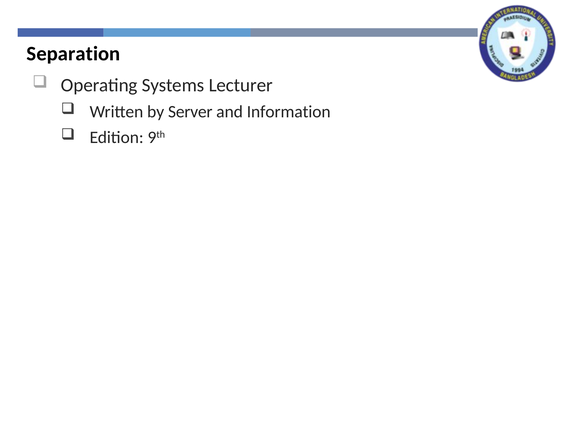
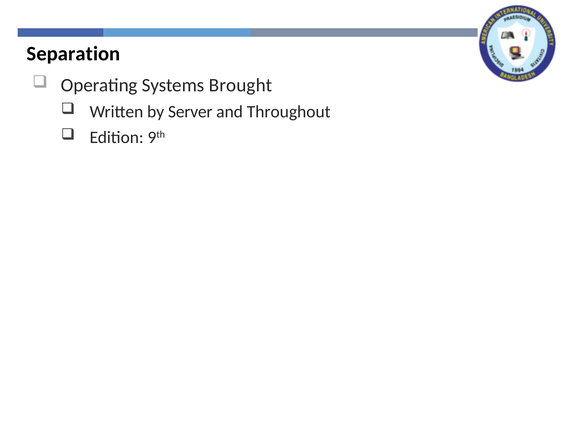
Lecturer: Lecturer -> Brought (241, 85)
Information: Information -> Throughout (289, 112)
